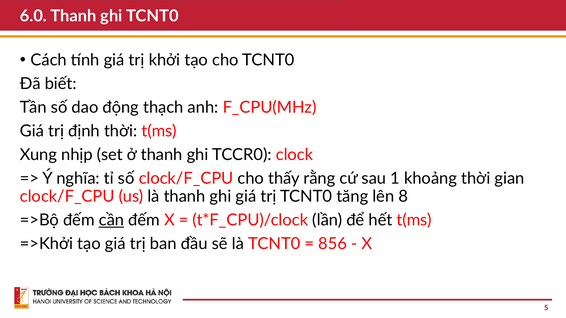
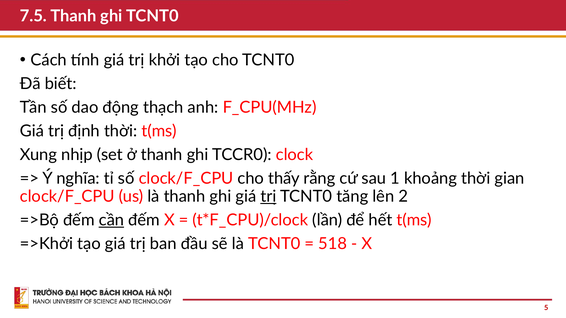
6.0: 6.0 -> 7.5 (33, 16)
trị underline: none -> present (268, 197)
8: 8 -> 2 (403, 197)
856: 856 -> 518 (333, 244)
